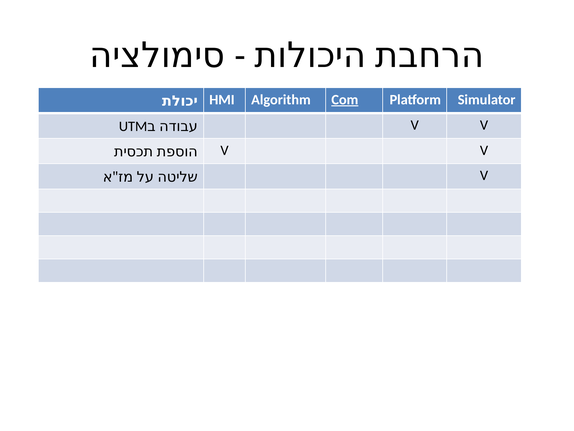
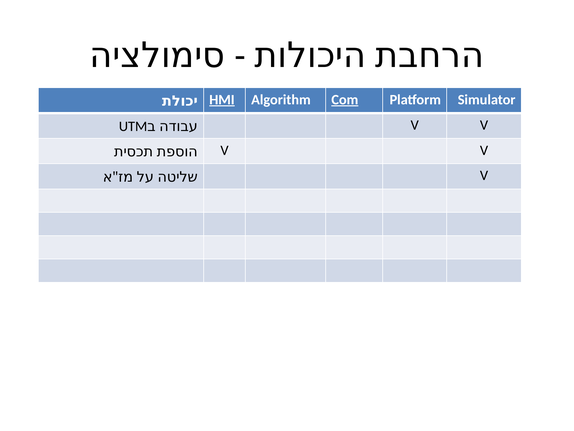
HMI underline: none -> present (222, 100)
